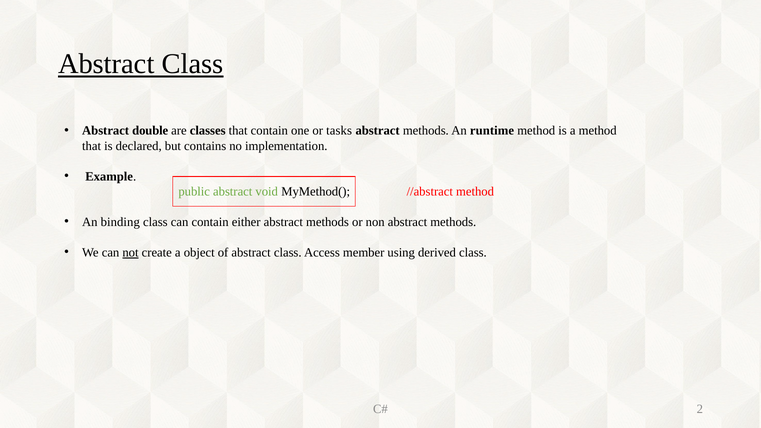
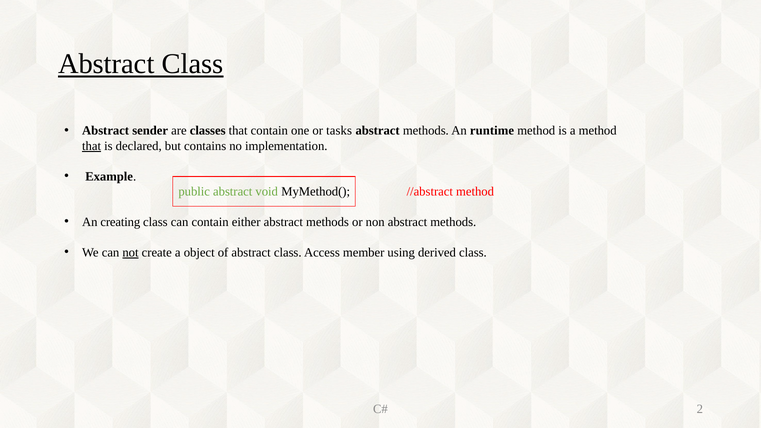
double: double -> sender (150, 131)
that underline: none -> present (92, 146)
binding: binding -> creating (120, 222)
